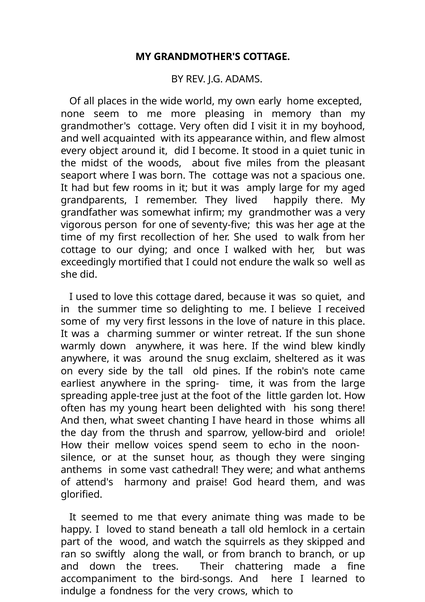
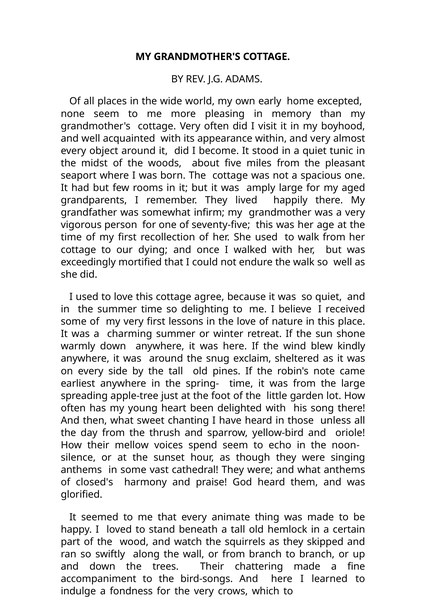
and flew: flew -> very (320, 138)
dared: dared -> agree (209, 297)
whims: whims -> unless (336, 420)
attend's: attend's -> closed's (94, 482)
